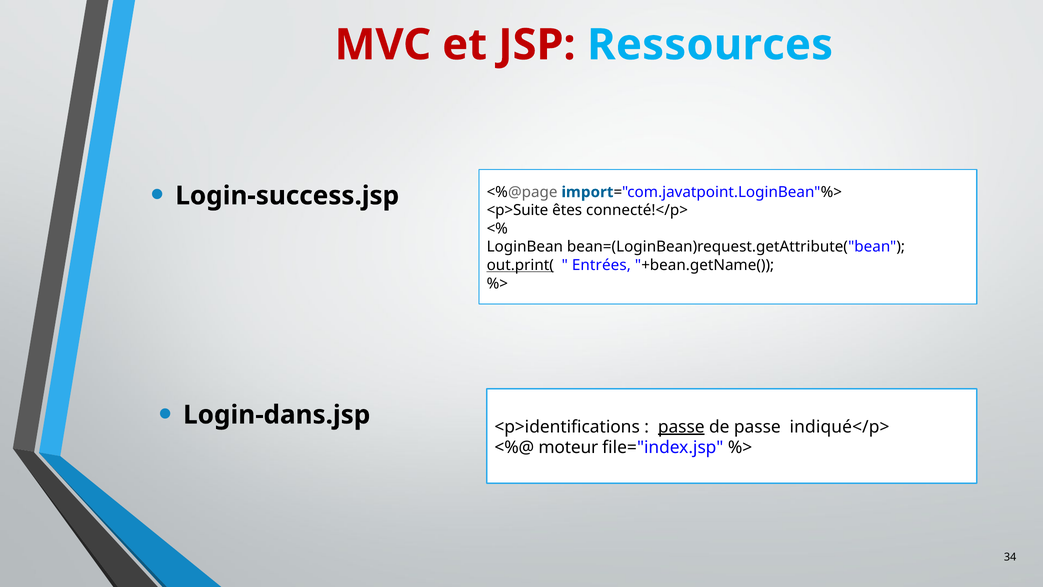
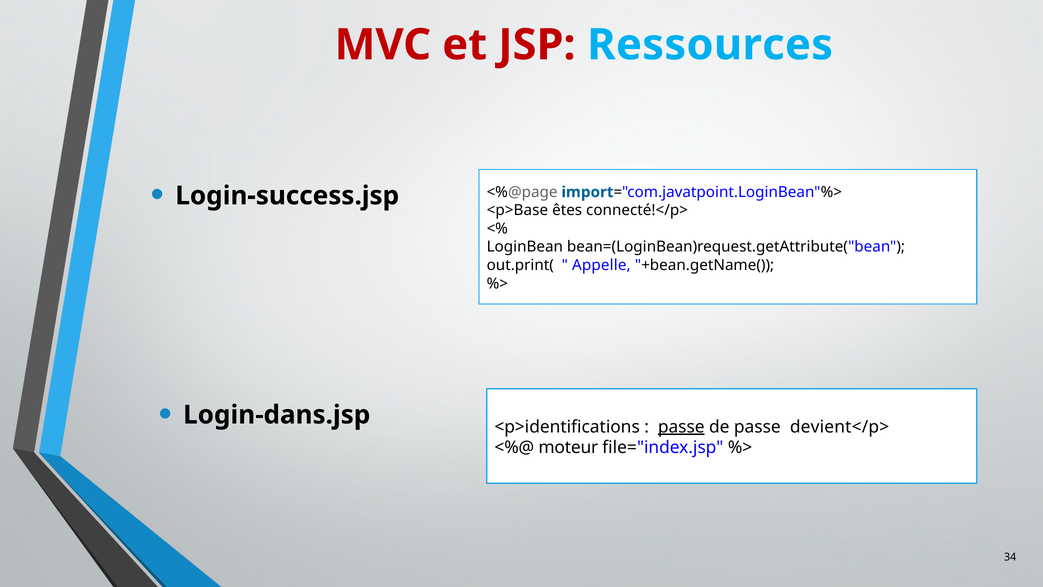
<p>Suite: <p>Suite -> <p>Base (517, 210)
out.print( underline: present -> none (520, 265)
Entrées: Entrées -> Appelle (601, 265)
indiqué</p>: indiqué</p> -> devient</p> (840, 427)
